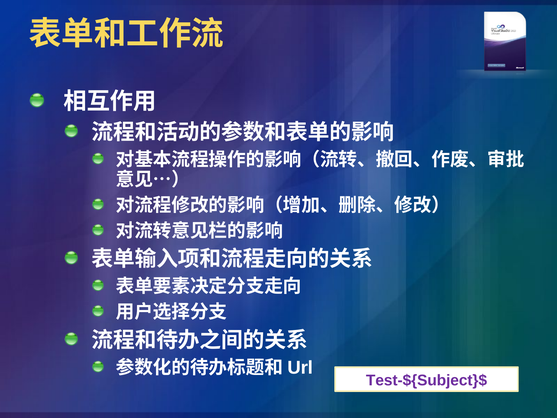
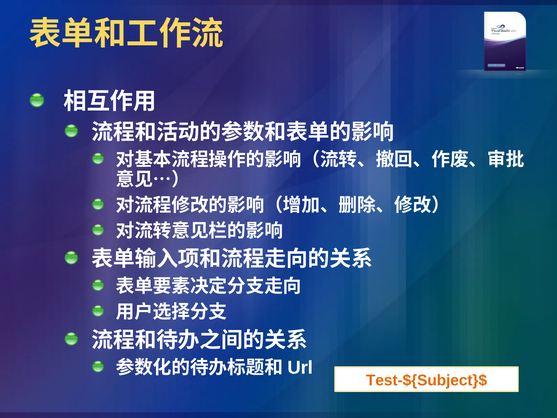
Test-${Subject}$ colour: purple -> orange (427, 380)
